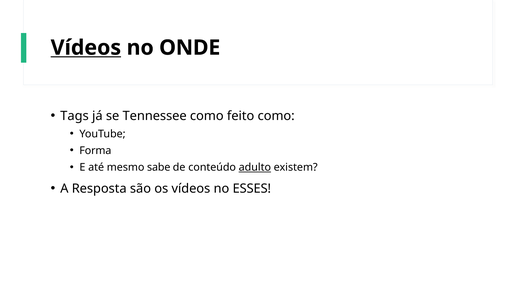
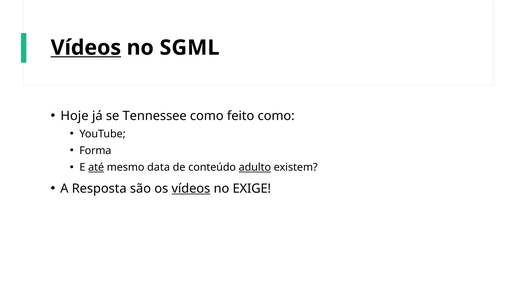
ONDE: ONDE -> SGML (189, 48)
Tags: Tags -> Hoje (74, 116)
até underline: none -> present (96, 167)
sabe: sabe -> data (159, 167)
vídeos underline: none -> present (191, 189)
ESSES: ESSES -> EXIGE (252, 189)
